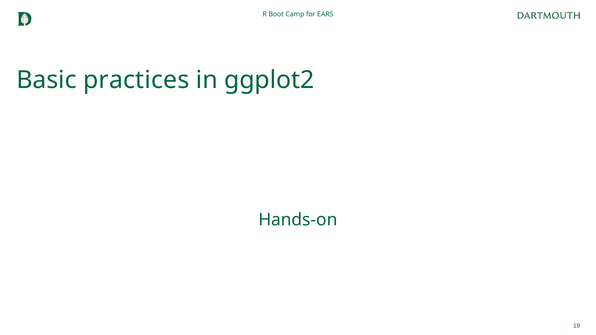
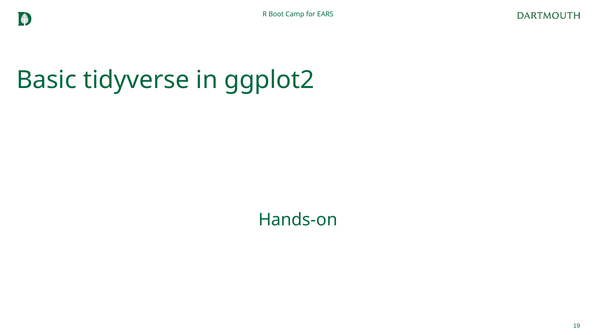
practices: practices -> tidyverse (136, 80)
